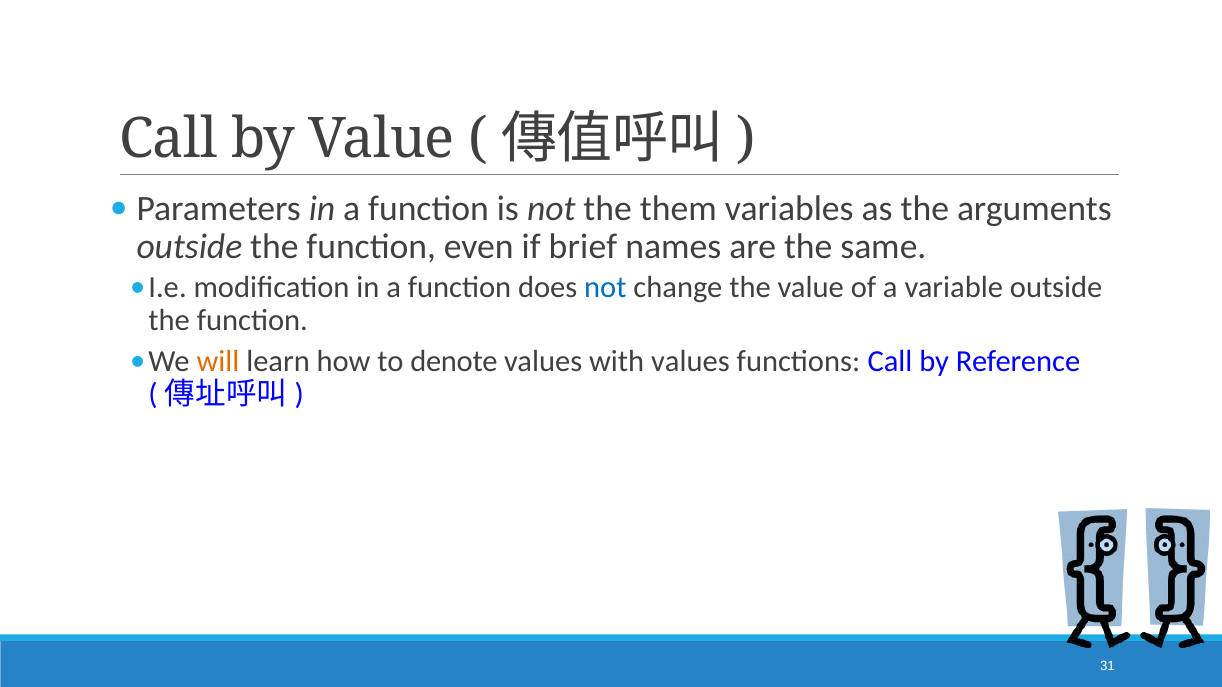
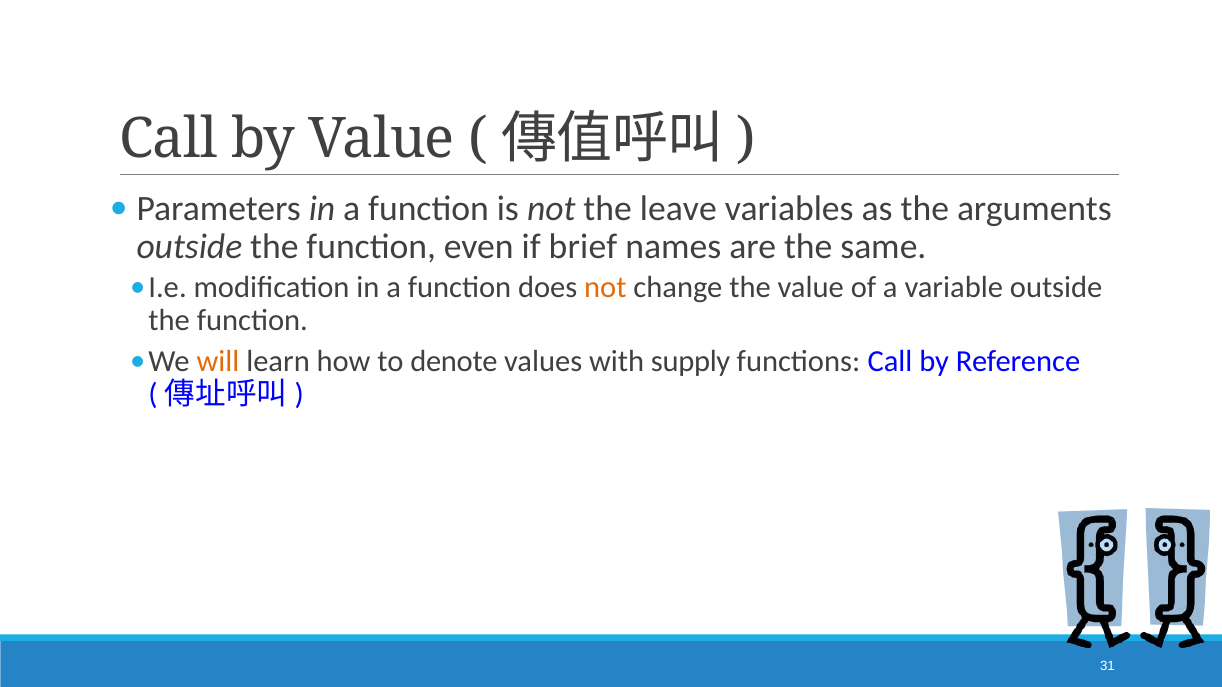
them: them -> leave (678, 209)
not colour: blue -> orange (605, 288)
with values: values -> supply (691, 362)
